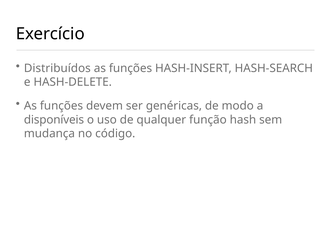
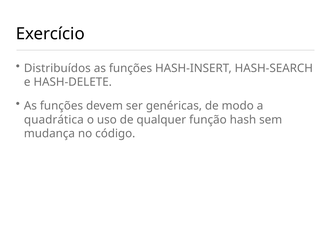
disponíveis: disponíveis -> quadrática (54, 120)
